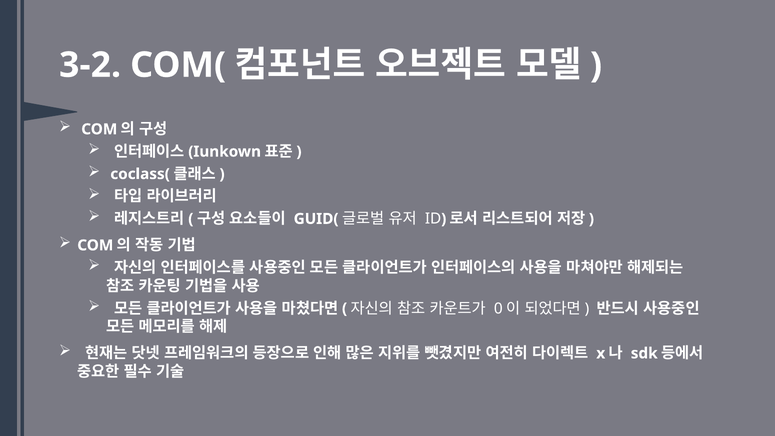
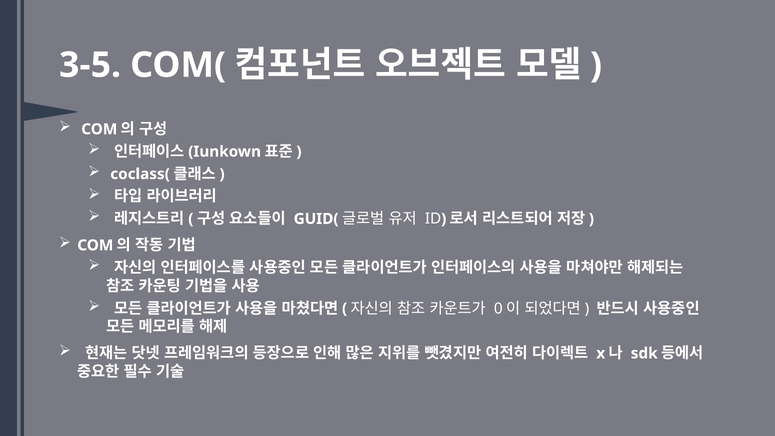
3-2: 3-2 -> 3-5 (90, 65)
